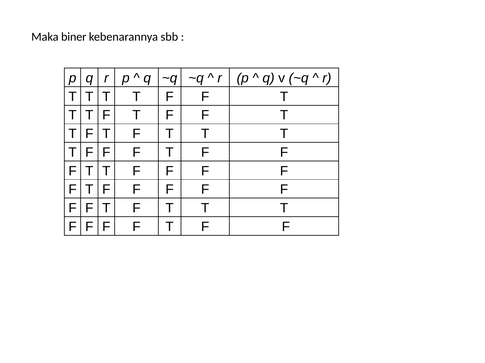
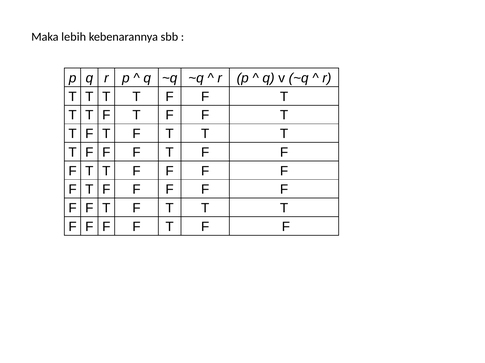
biner: biner -> lebih (74, 37)
